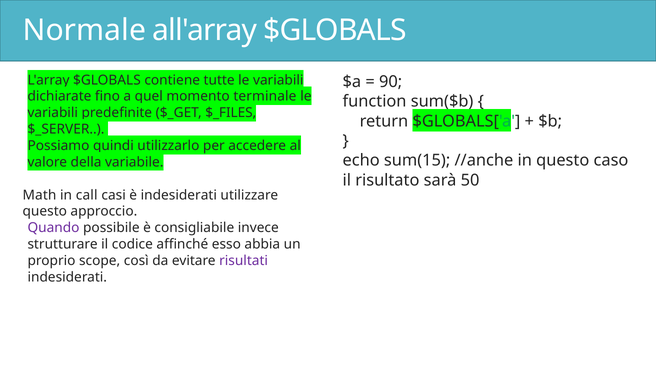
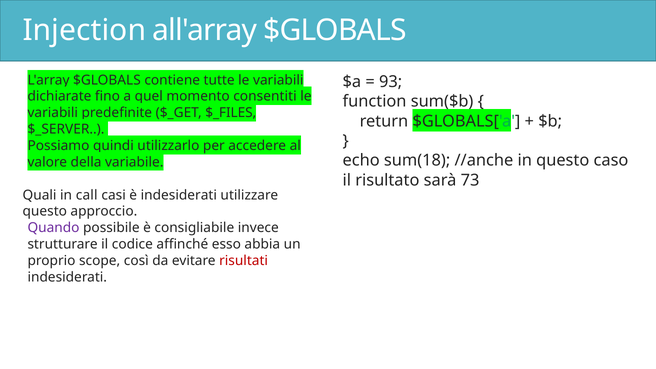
Normale: Normale -> Injection (84, 30)
90: 90 -> 93 (391, 82)
terminale: terminale -> consentiti (265, 96)
sum(15: sum(15 -> sum(18 (417, 161)
50: 50 -> 73 (470, 180)
Math: Math -> Quali (40, 195)
risultati colour: purple -> red (244, 261)
